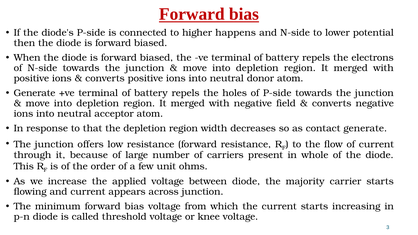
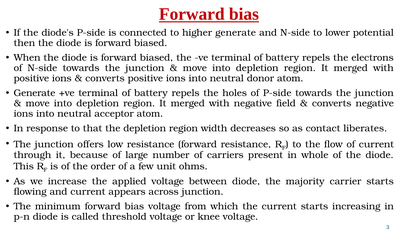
higher happens: happens -> generate (236, 33)
contact generate: generate -> liberates (365, 129)
